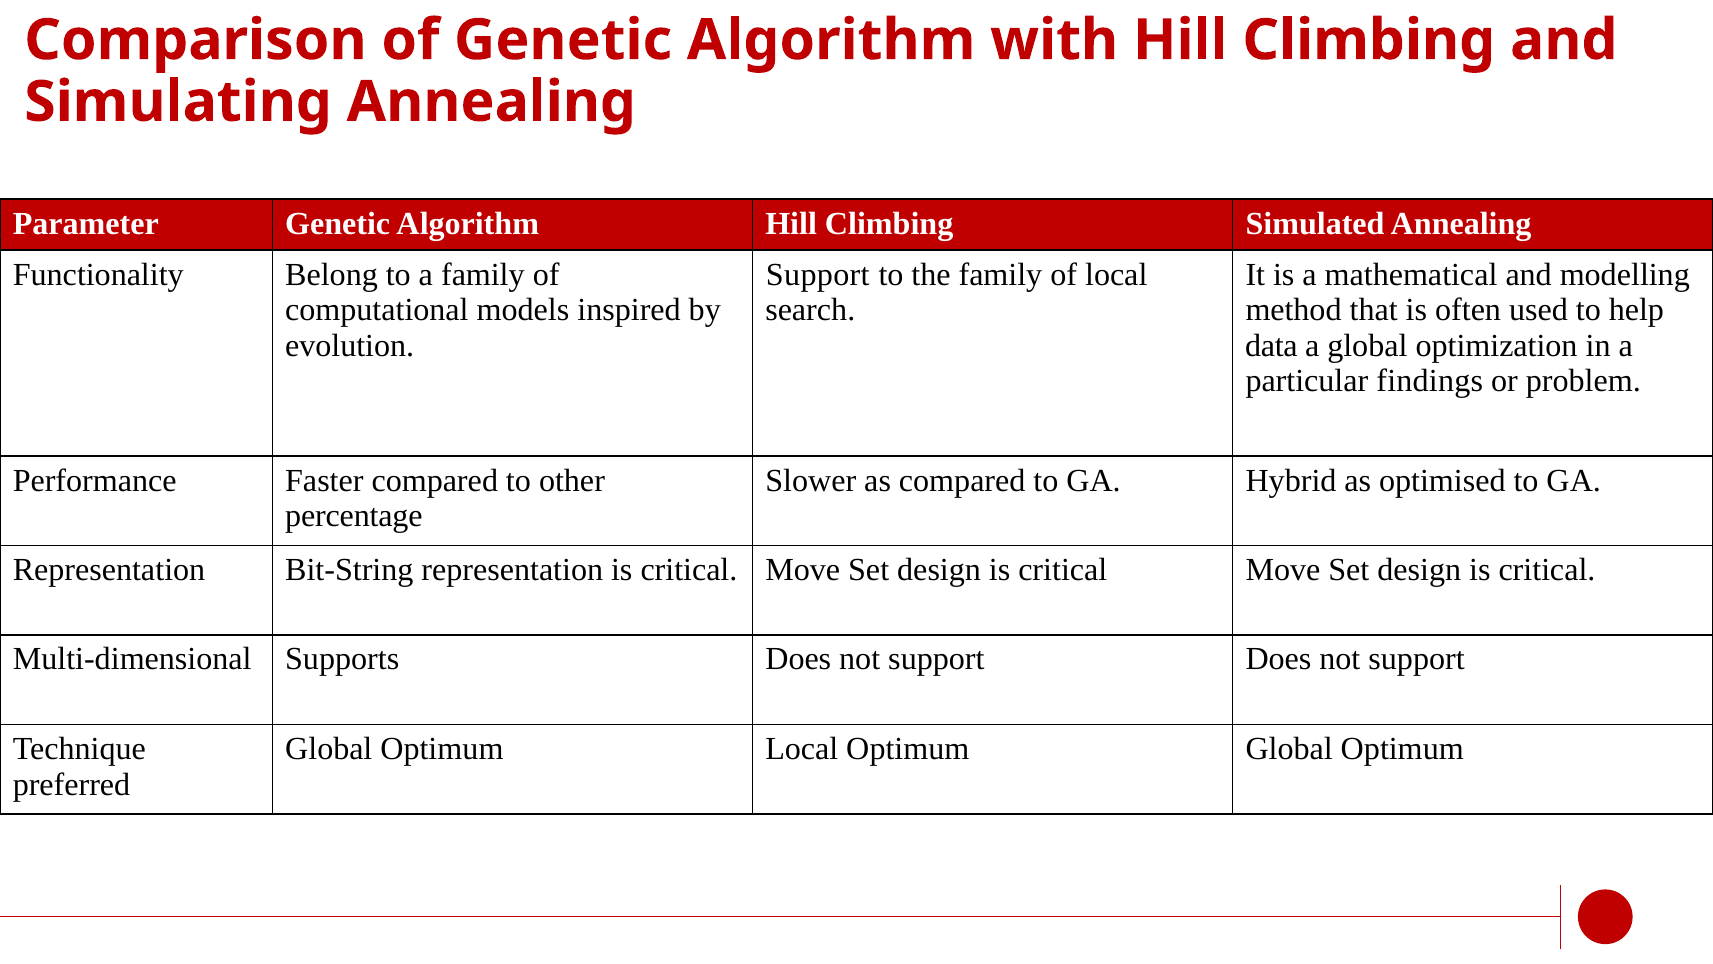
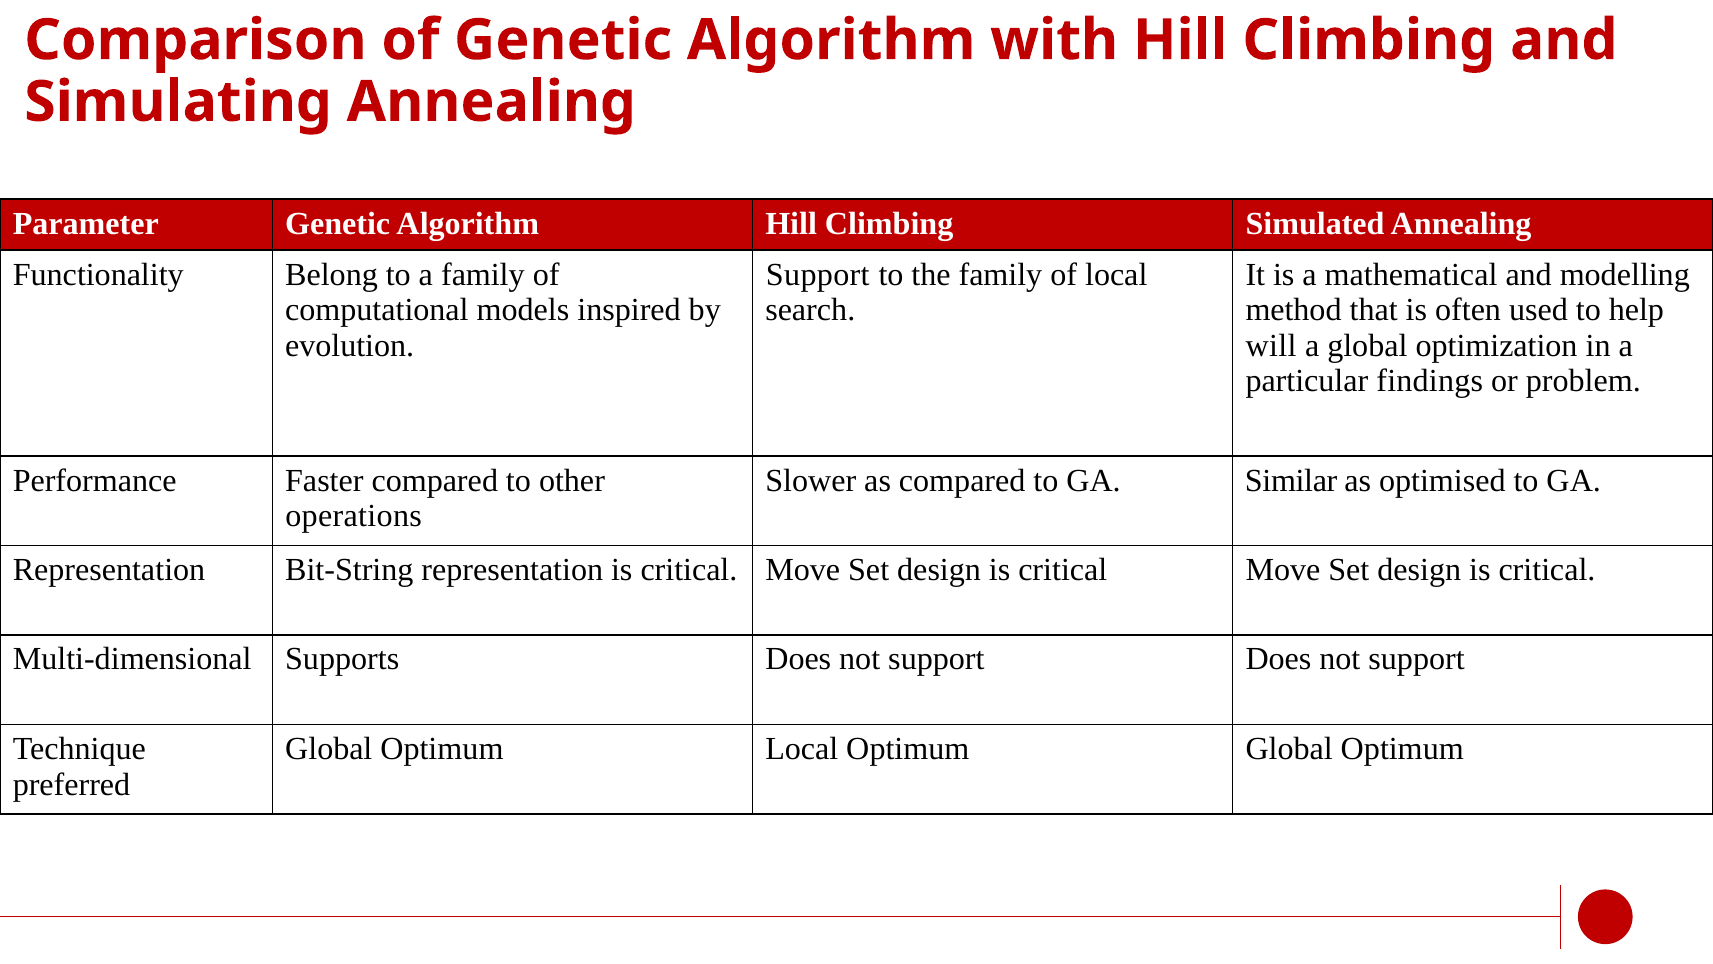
data: data -> will (1271, 346)
Hybrid: Hybrid -> Similar (1291, 480)
percentage: percentage -> operations (354, 516)
